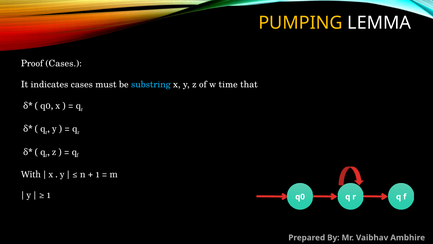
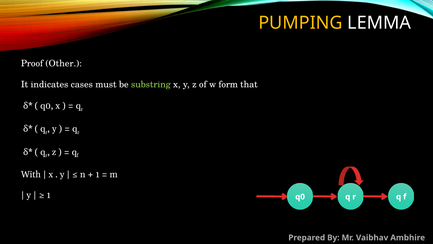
Proof Cases: Cases -> Other (64, 63)
substring colour: light blue -> light green (151, 84)
time: time -> form (228, 84)
